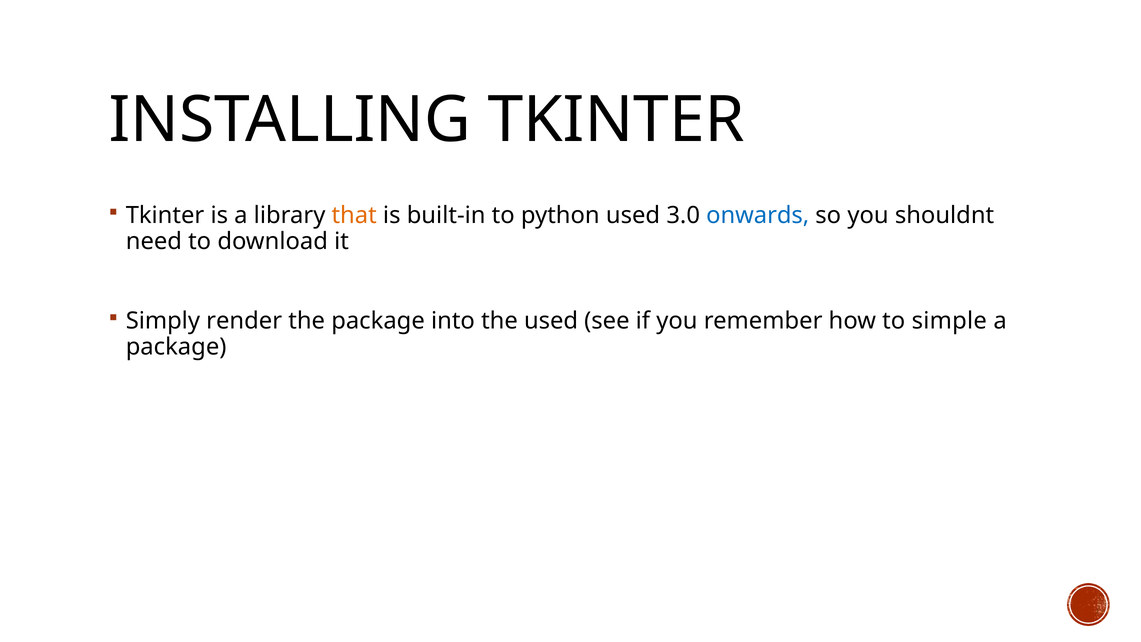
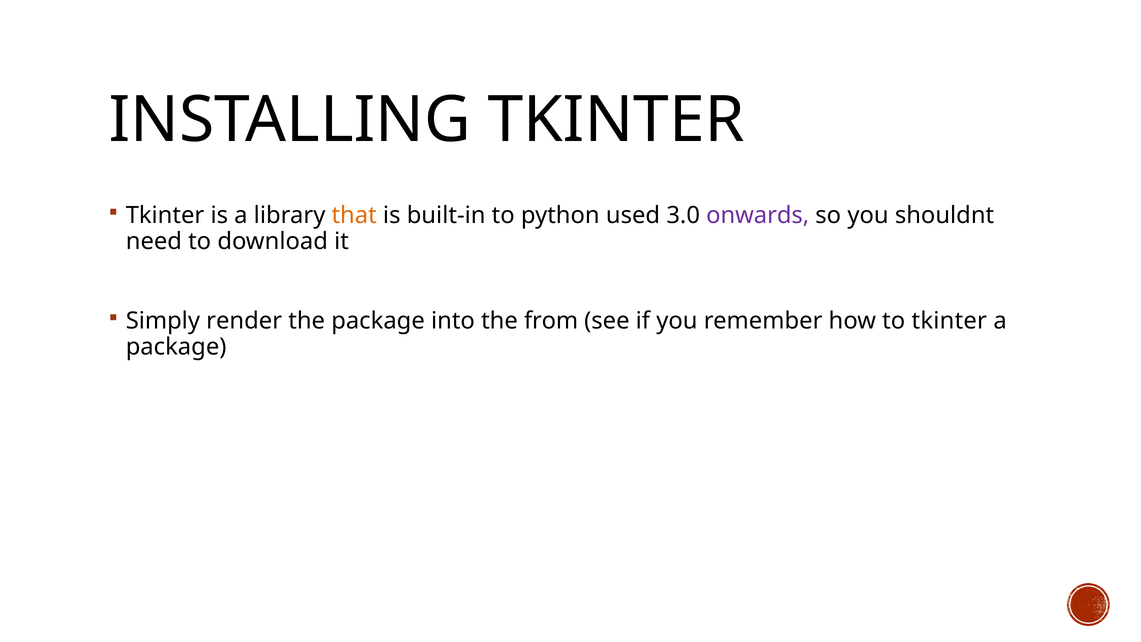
onwards colour: blue -> purple (758, 216)
the used: used -> from (551, 321)
to simple: simple -> tkinter (949, 321)
